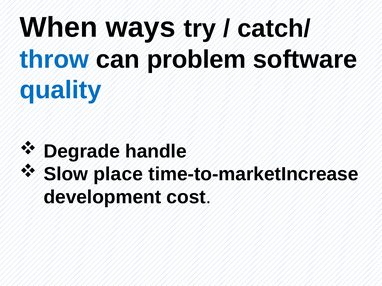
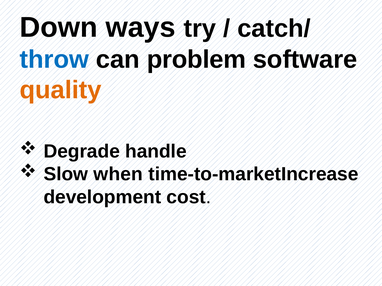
When: When -> Down (59, 27)
quality colour: blue -> orange (61, 90)
place: place -> when (118, 174)
